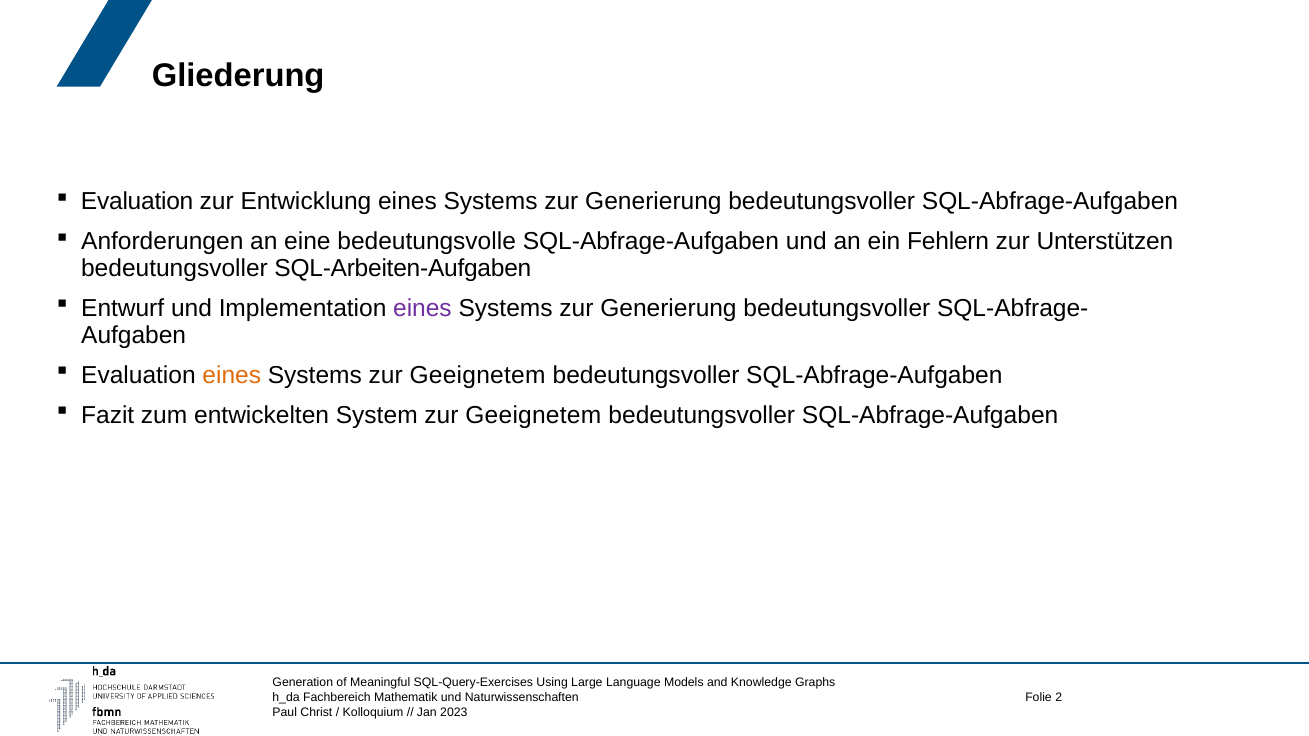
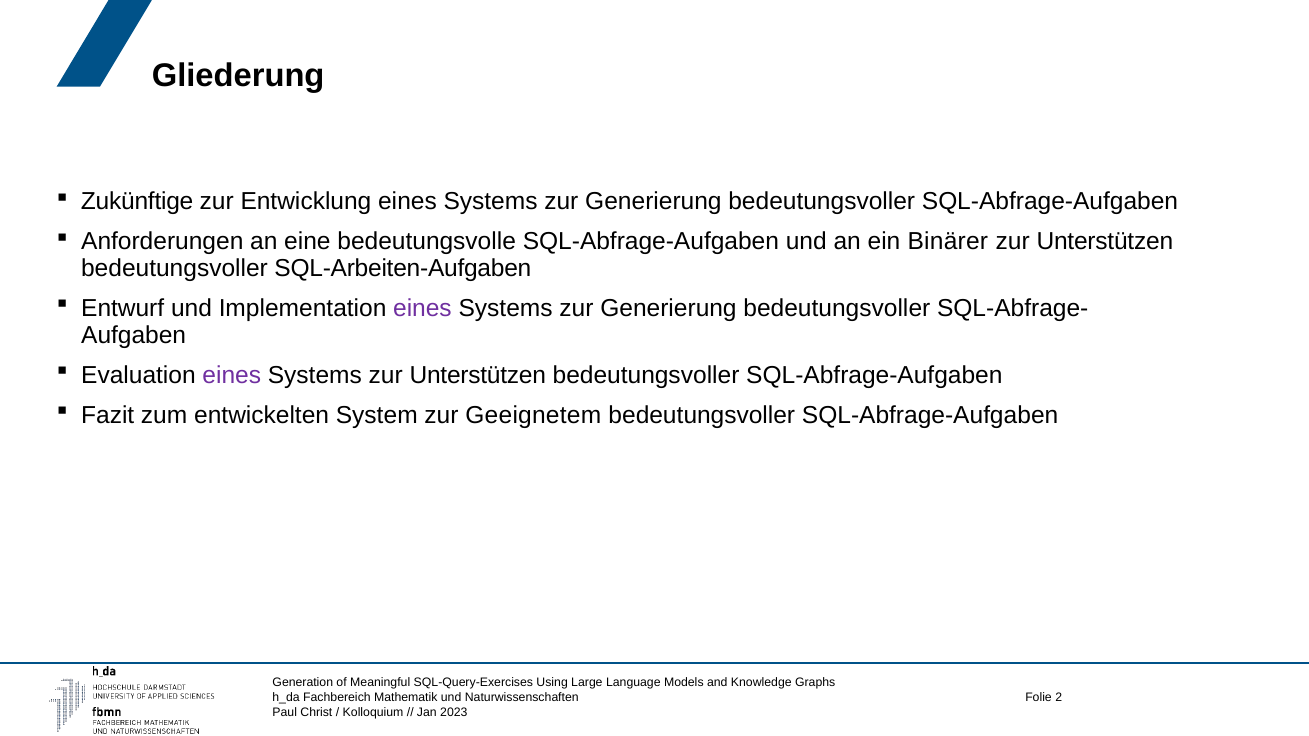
Evaluation: Evaluation -> Zukünftige (137, 202)
Fehlern: Fehlern -> Binärer (948, 242)
eines colour: orange -> purple (232, 375)
Systems zur Geeignetem: Geeignetem -> Unterstützen (478, 375)
